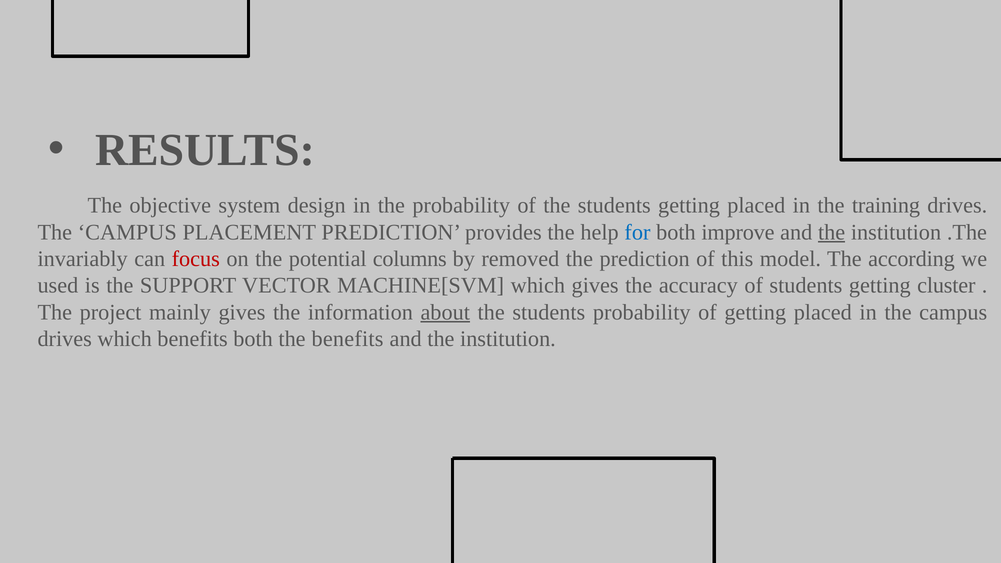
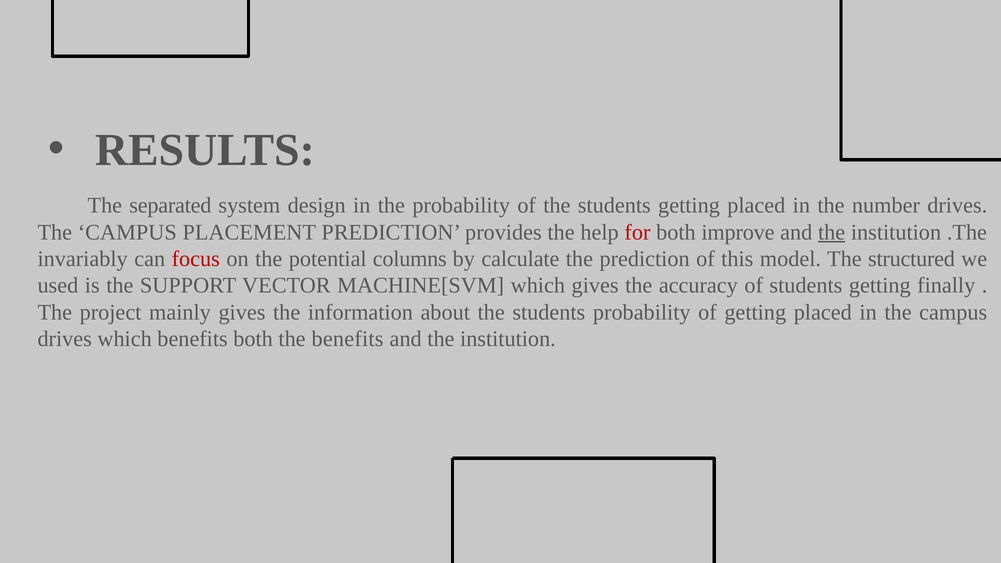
objective: objective -> separated (170, 206)
training: training -> number (886, 206)
for colour: blue -> red (637, 232)
removed: removed -> calculate (520, 259)
according: according -> structured (912, 259)
cluster: cluster -> finally (946, 286)
about underline: present -> none (445, 312)
